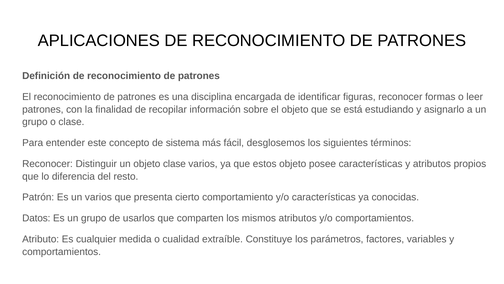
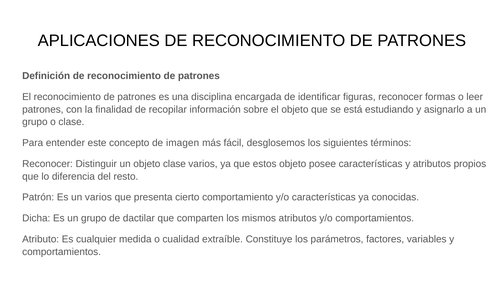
sistema: sistema -> imagen (183, 143)
Datos: Datos -> Dicha (36, 218)
usarlos: usarlos -> dactilar (139, 218)
